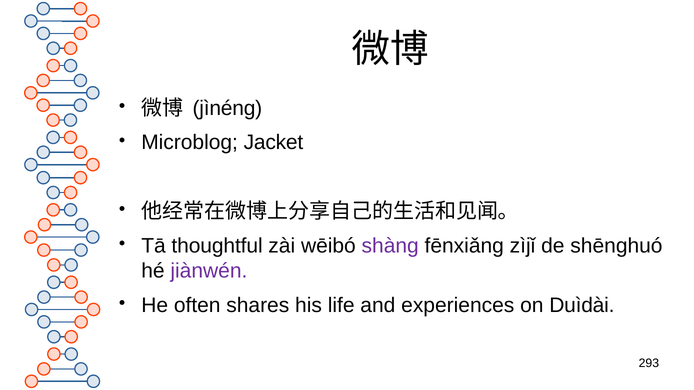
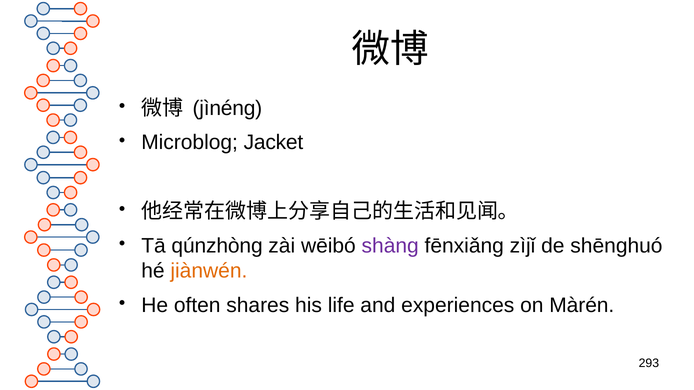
thoughtful: thoughtful -> qúnzhòng (217, 246)
jiànwén colour: purple -> orange (209, 271)
Duìdài: Duìdài -> Màrén (582, 306)
